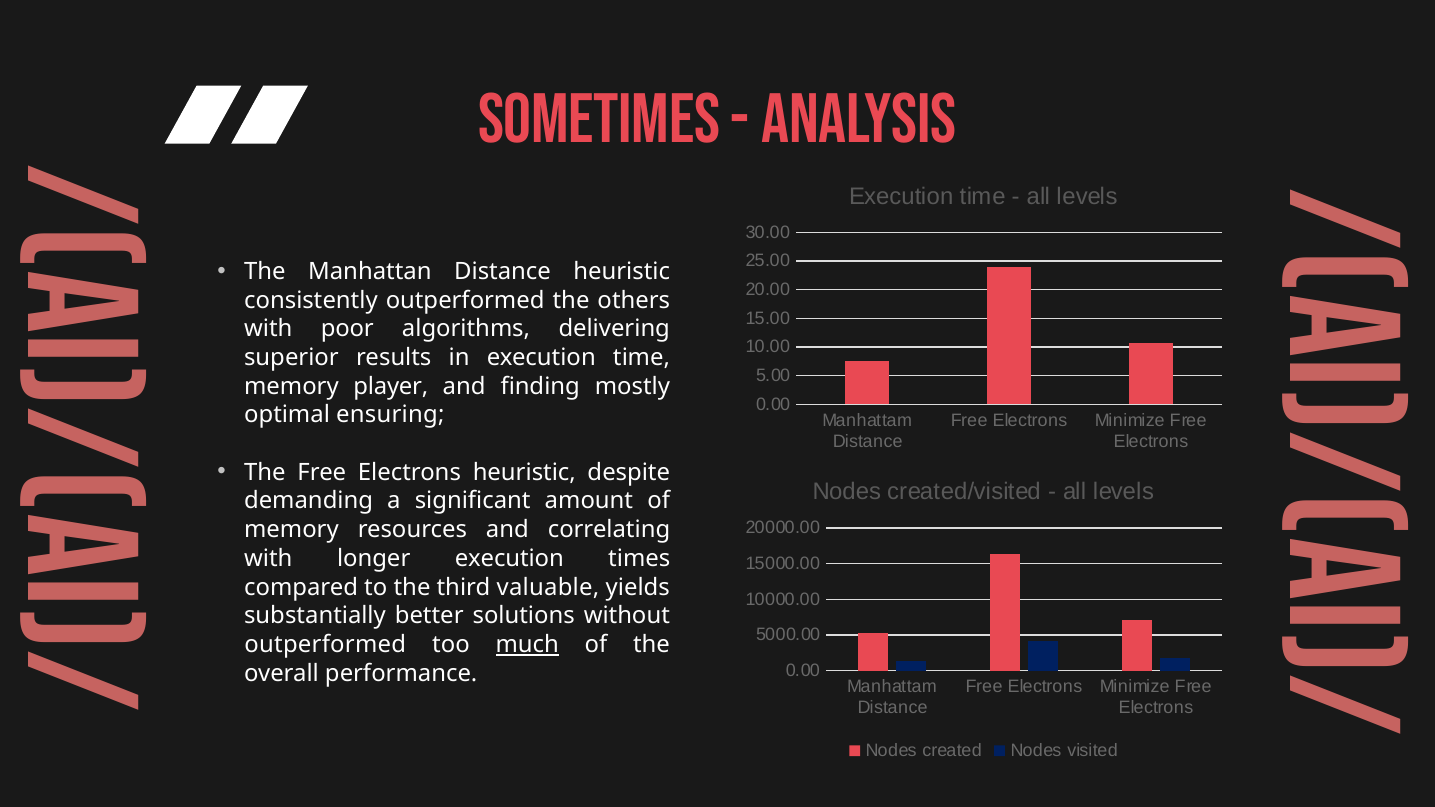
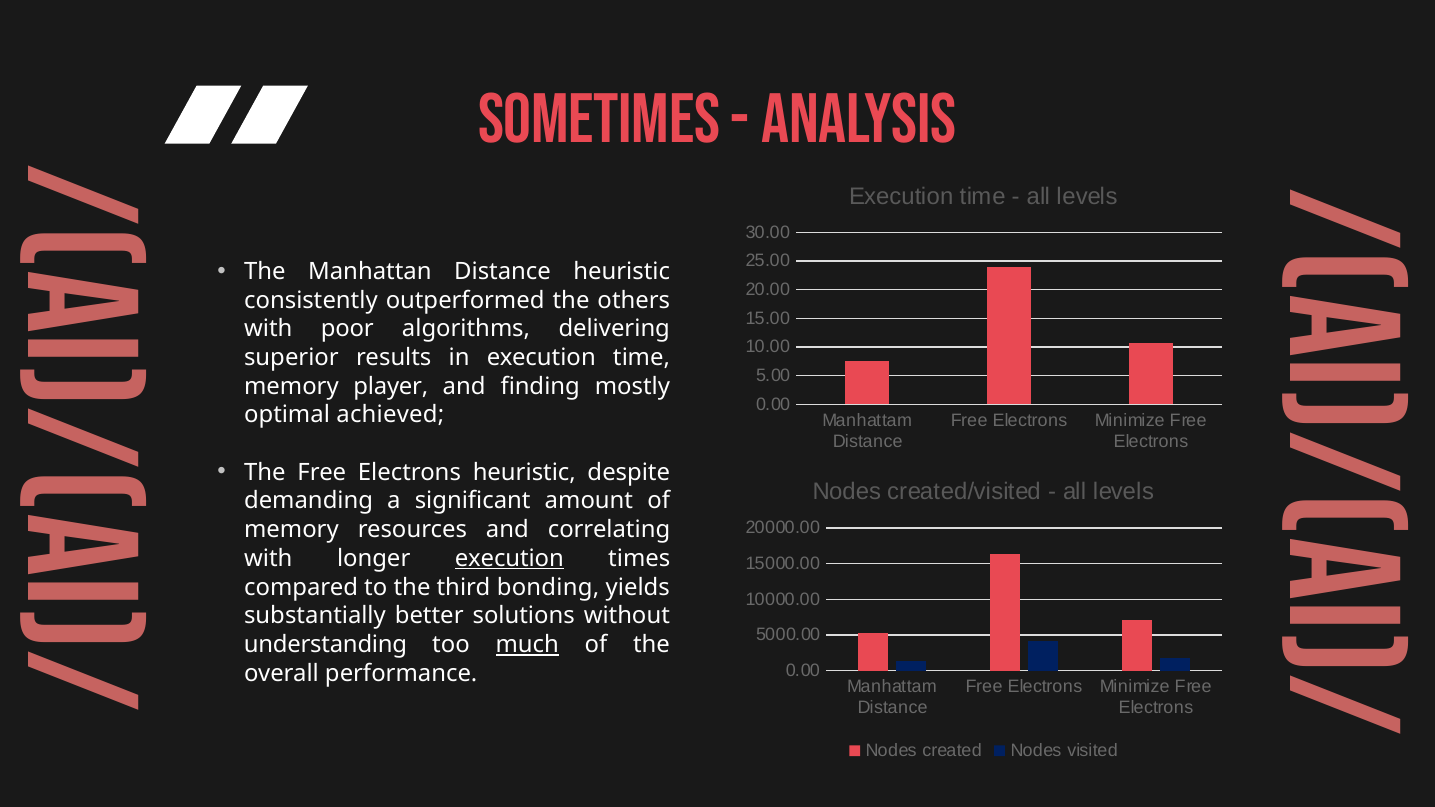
ensuring: ensuring -> achieved (390, 415)
execution underline: none -> present (509, 559)
valuable: valuable -> bonding (548, 587)
outperformed: outperformed -> understanding (325, 645)
